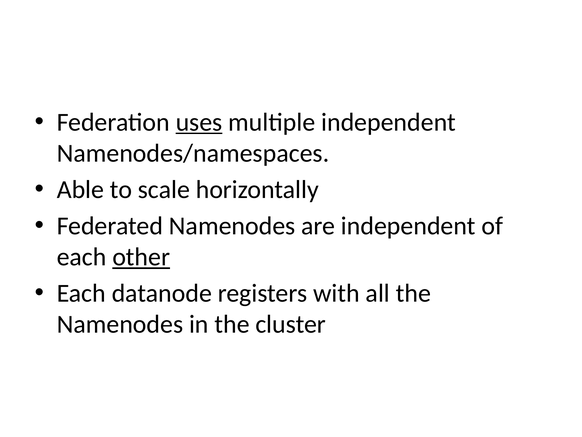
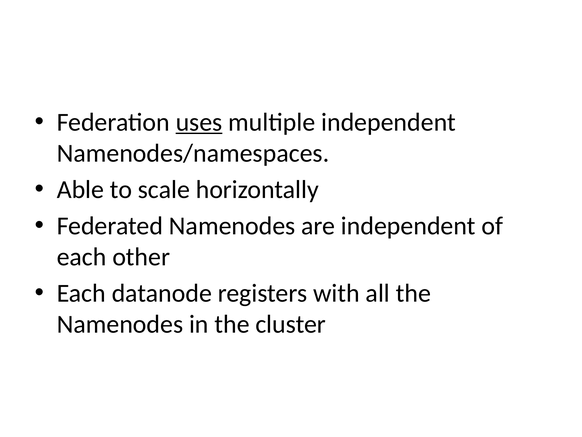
other underline: present -> none (141, 257)
